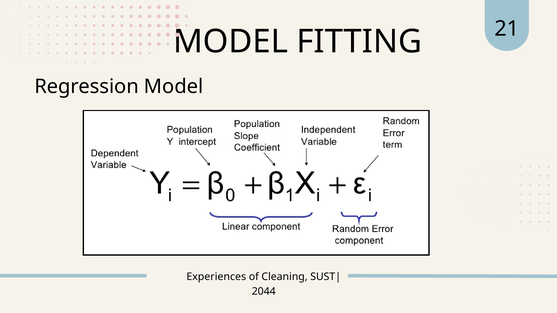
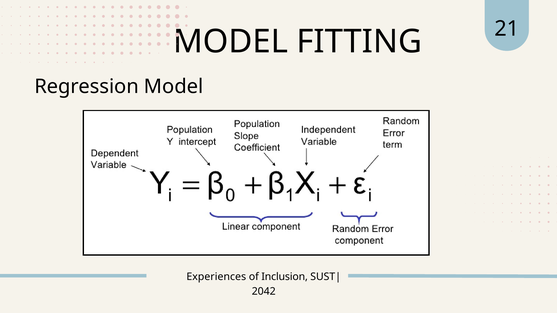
Cleaning: Cleaning -> Inclusion (285, 277)
2044: 2044 -> 2042 (264, 292)
